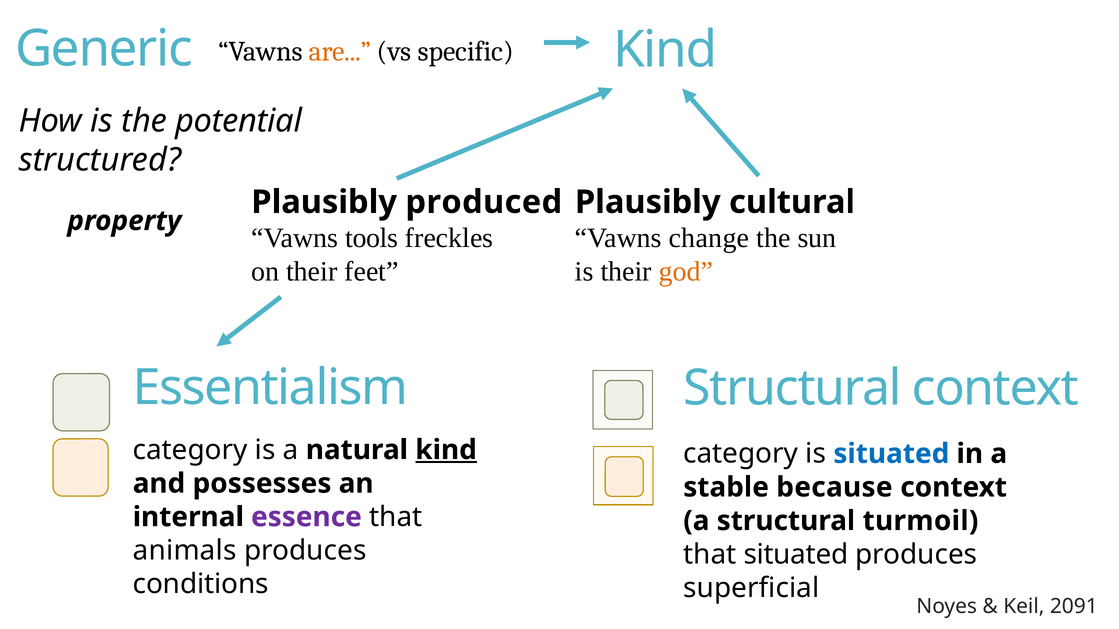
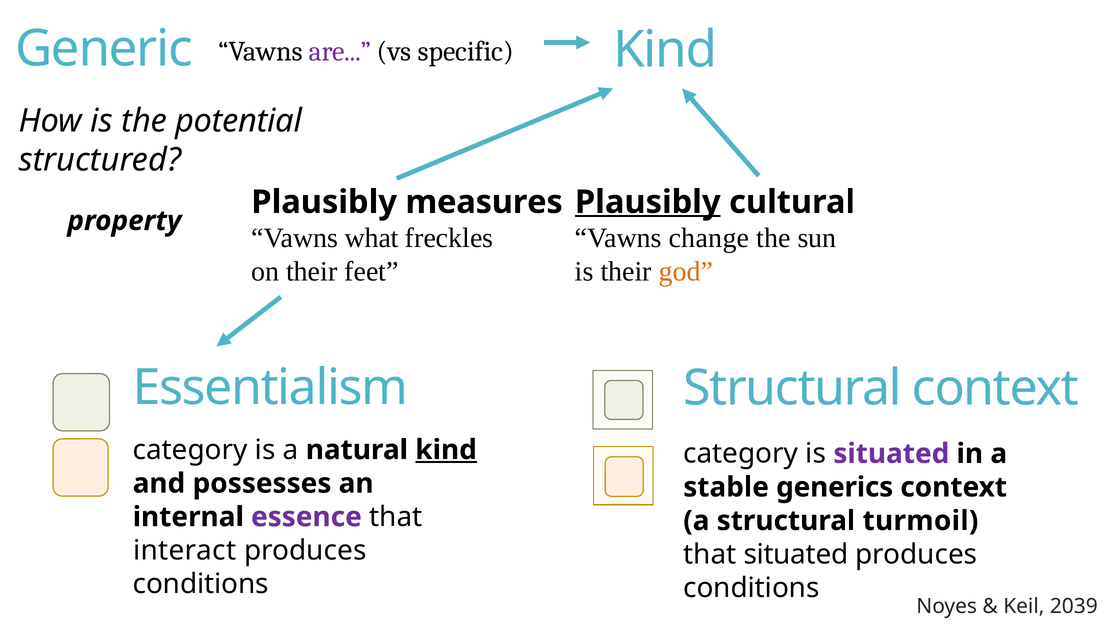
are colour: orange -> purple (340, 52)
produced: produced -> measures (484, 202)
Plausibly underline: none -> present (648, 202)
tools: tools -> what (372, 238)
situated colour: blue -> purple (891, 454)
because: because -> generics (835, 488)
animals: animals -> interact (185, 551)
superficial: superficial -> conditions (751, 588)
2091: 2091 -> 2039 (1074, 607)
